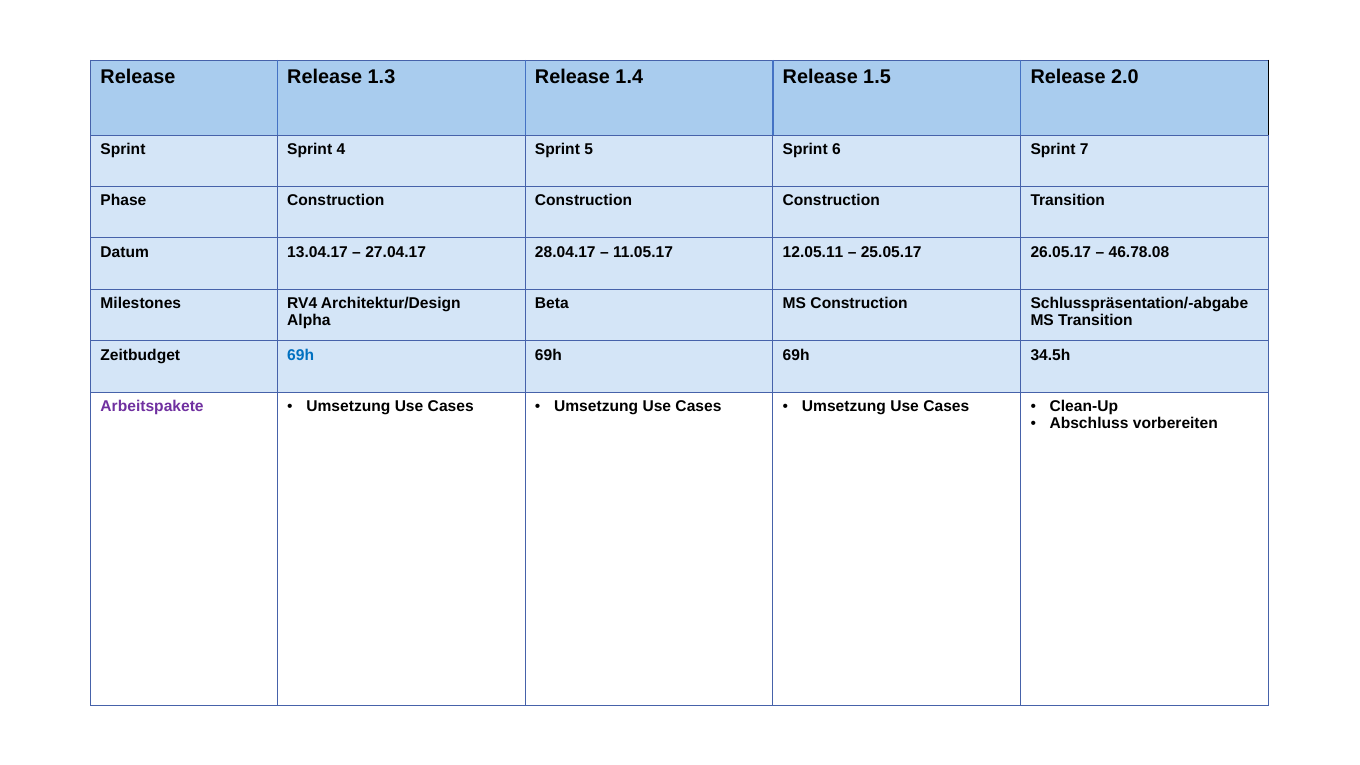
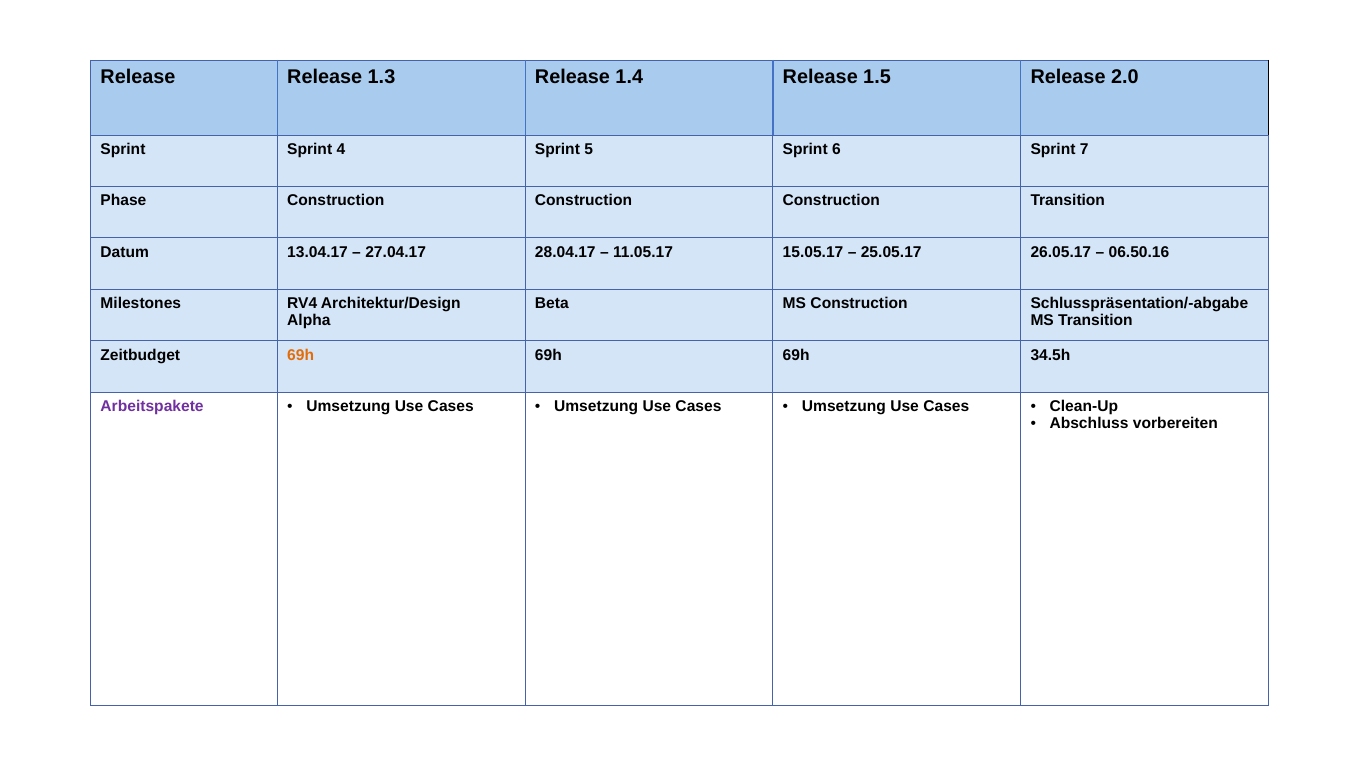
12.05.11: 12.05.11 -> 15.05.17 (813, 252)
46.78.08: 46.78.08 -> 06.50.16 (1139, 252)
69h colour: blue -> orange (301, 355)
